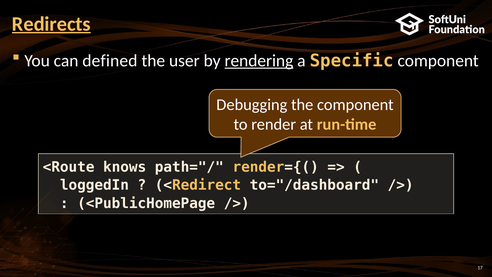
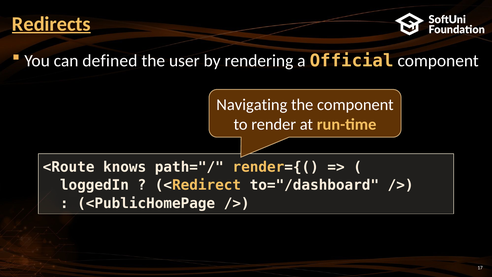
rendering underline: present -> none (259, 61)
Specific: Specific -> Official (352, 61)
Debugging: Debugging -> Navigating (252, 105)
